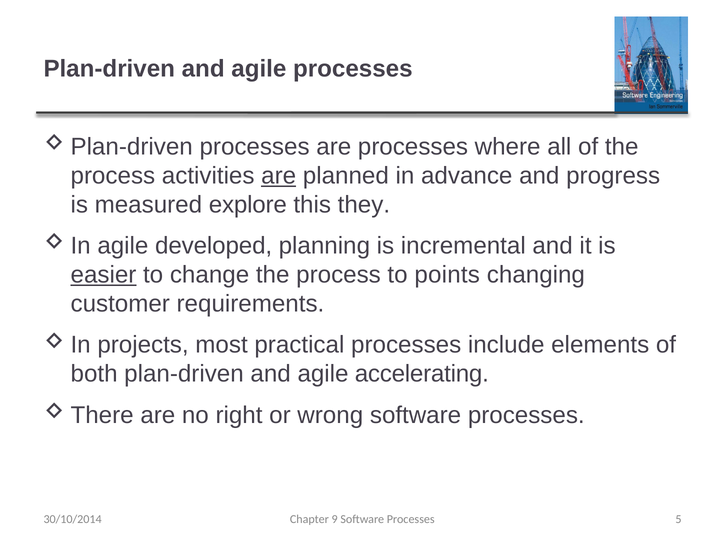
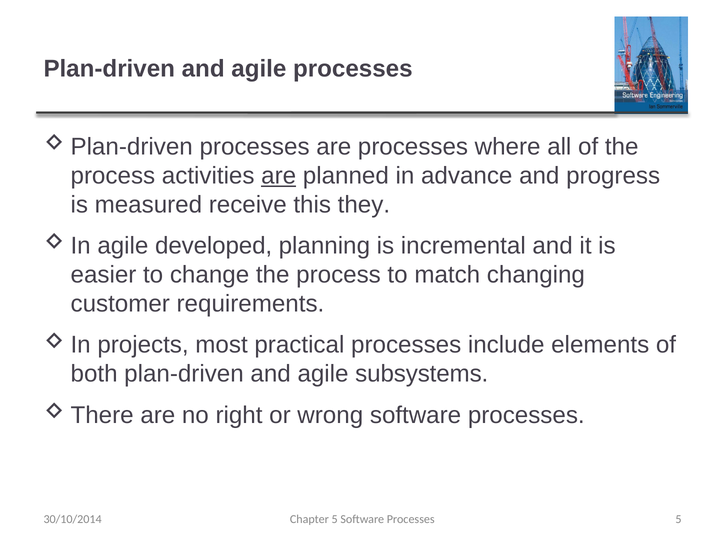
explore: explore -> receive (248, 205)
easier underline: present -> none (104, 275)
points: points -> match (447, 275)
accelerating: accelerating -> subsystems (422, 374)
Chapter 9: 9 -> 5 (335, 519)
